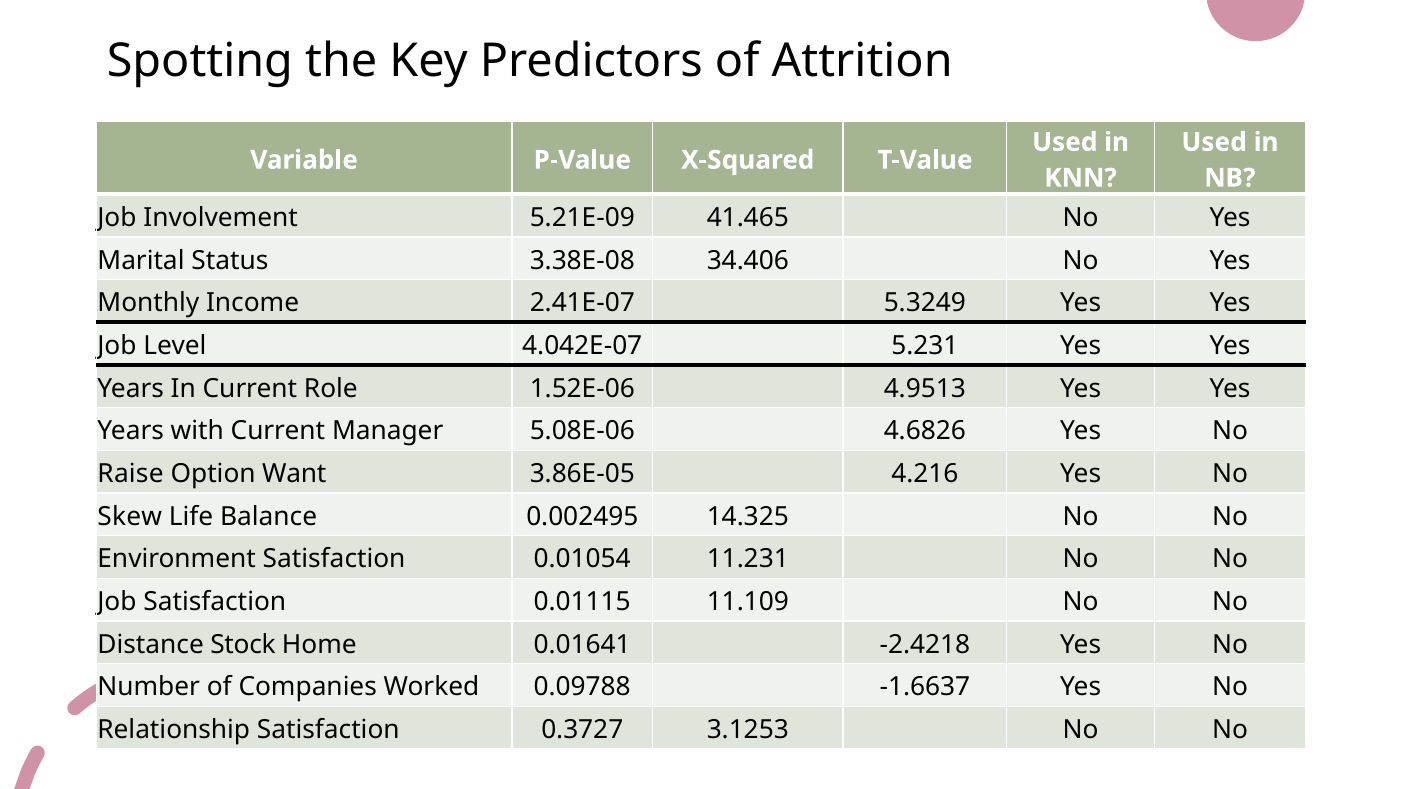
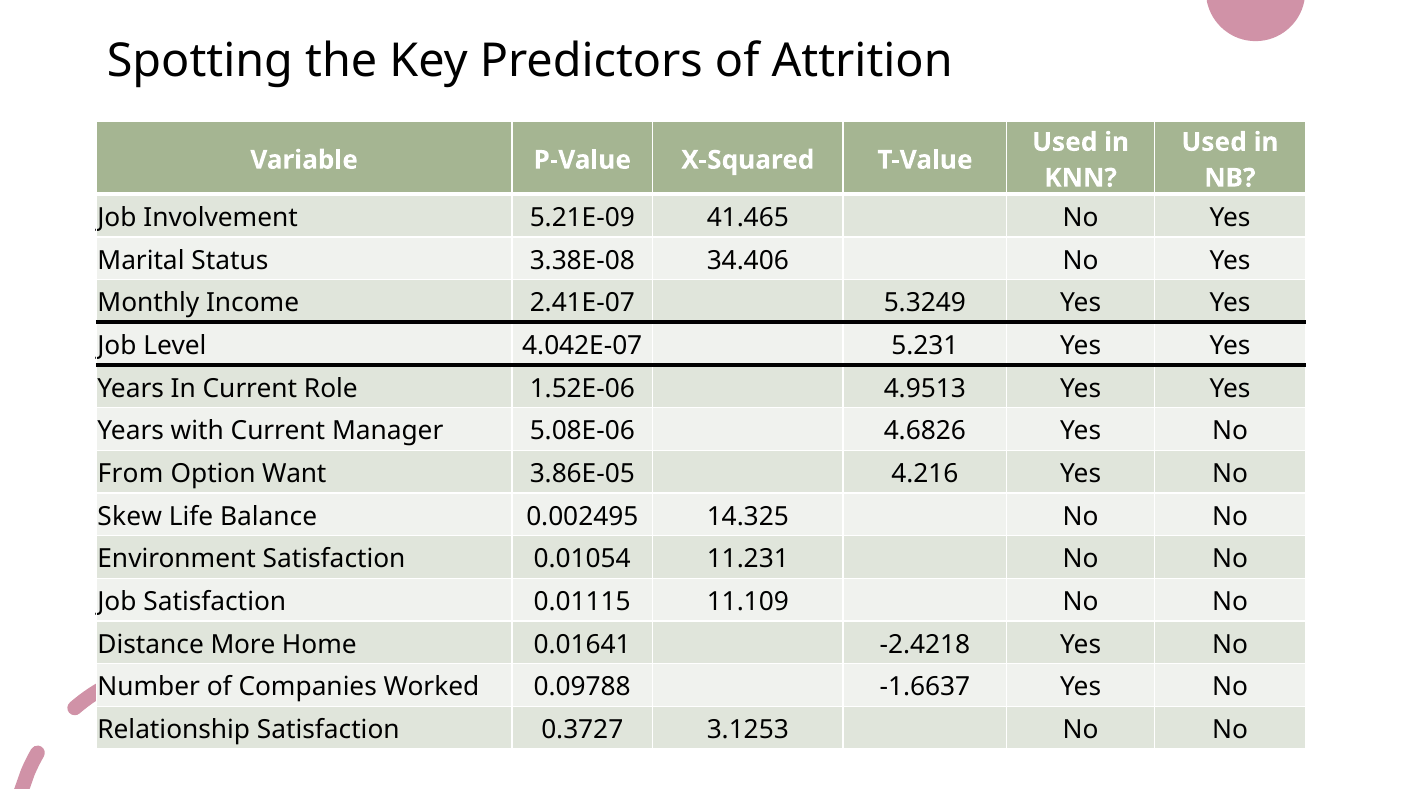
Raise: Raise -> From (131, 473)
Stock: Stock -> More (243, 644)
